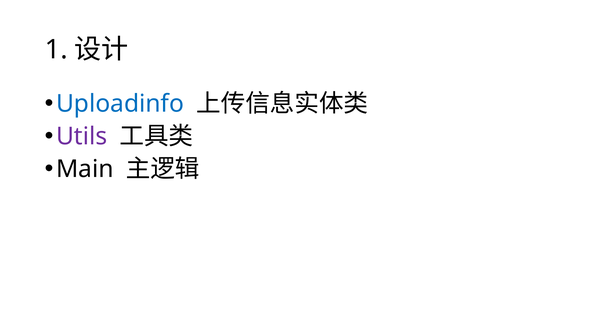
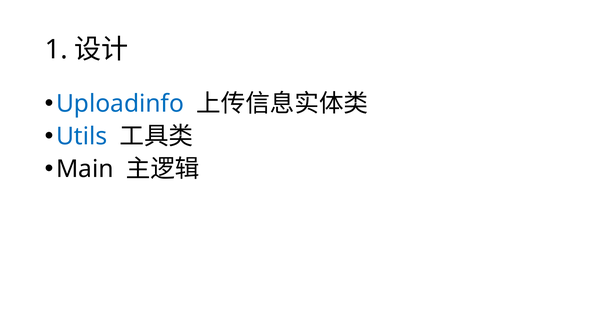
Utils colour: purple -> blue (82, 136)
